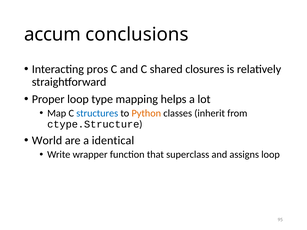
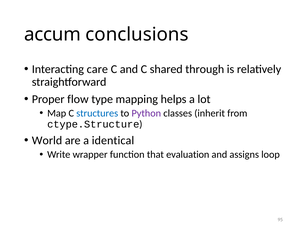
pros: pros -> care (97, 69)
closures: closures -> through (205, 69)
Proper loop: loop -> flow (78, 99)
Python colour: orange -> purple (146, 113)
superclass: superclass -> evaluation (188, 155)
